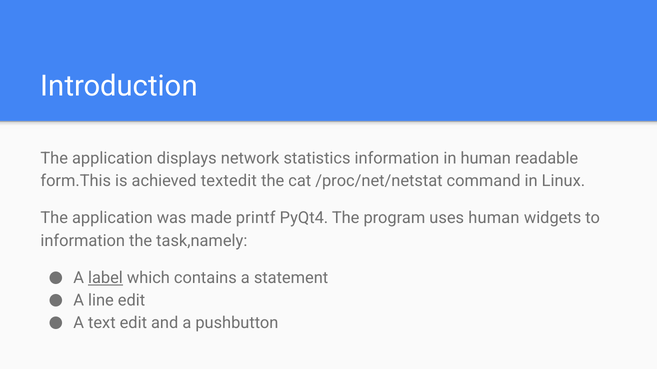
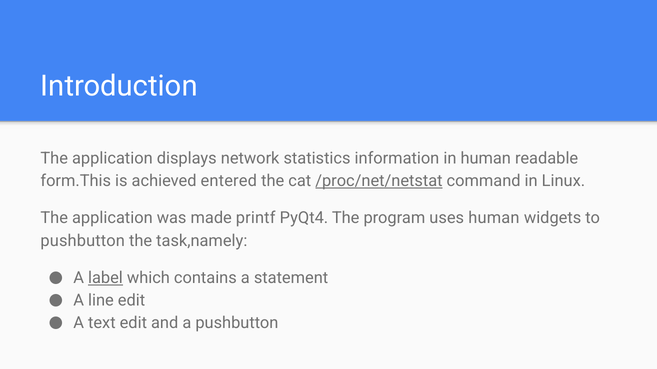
textedit: textedit -> entered (229, 181)
/proc/net/netstat underline: none -> present (379, 181)
information: information -> pushbutton (83, 241)
